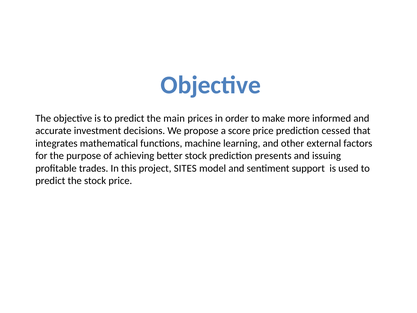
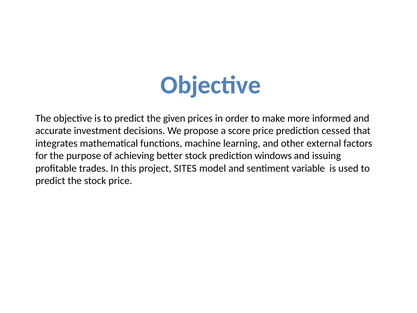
main: main -> given (174, 118)
presents: presents -> windows (273, 156)
support: support -> variable (308, 168)
